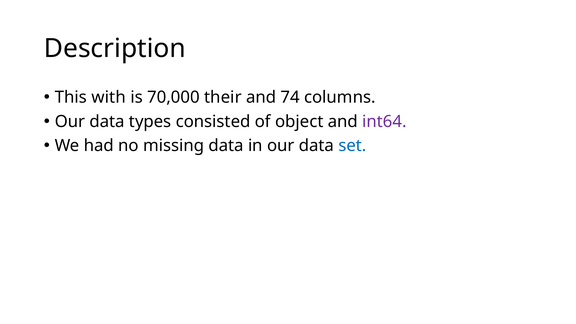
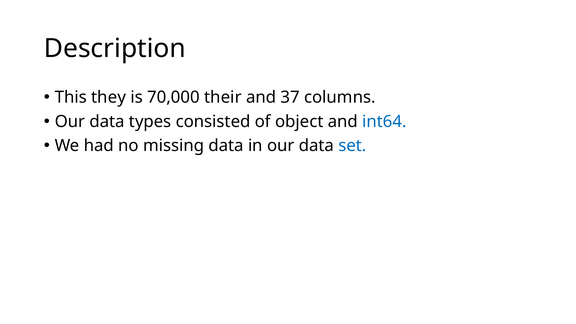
with: with -> they (109, 97)
74: 74 -> 37 (290, 97)
int64 colour: purple -> blue (384, 122)
